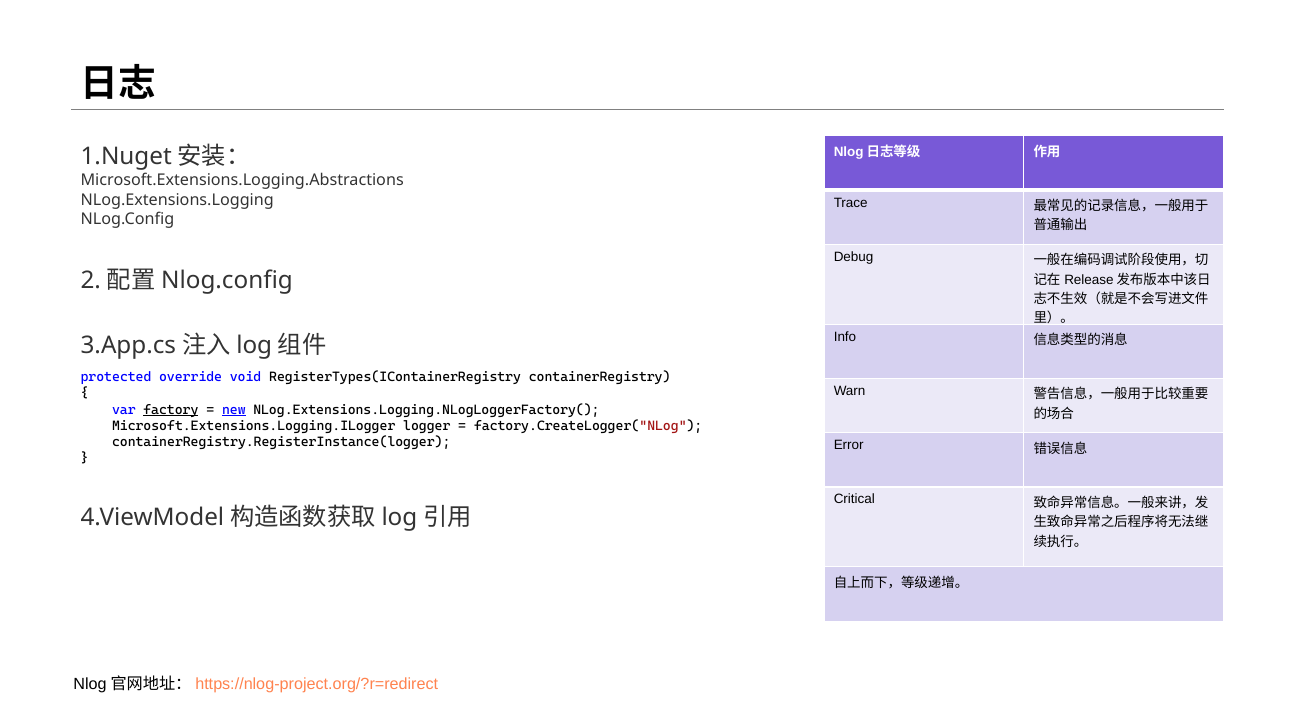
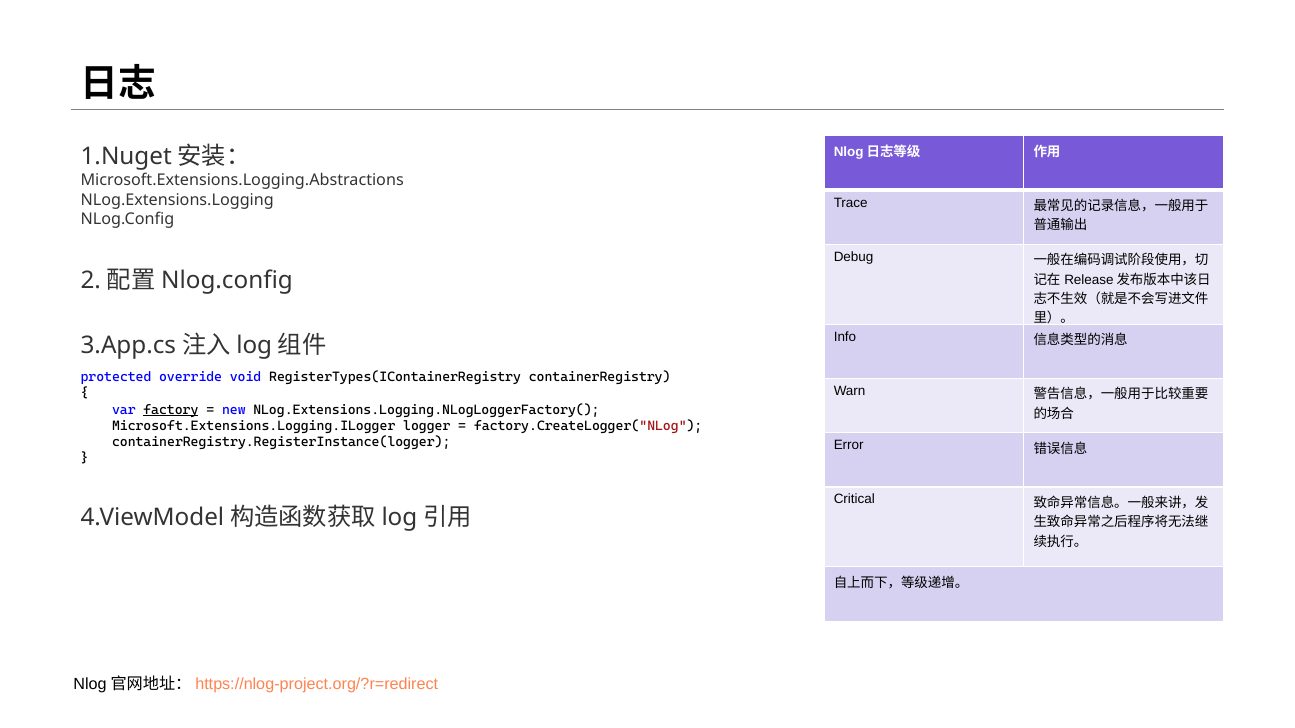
new underline: present -> none (234, 410)
